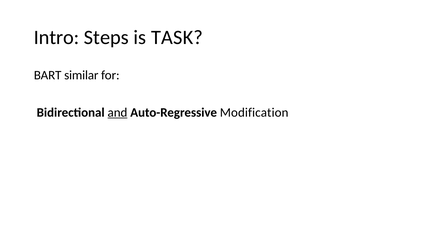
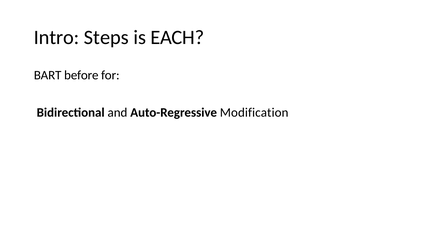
TASK: TASK -> EACH (177, 37)
similar: similar -> before (81, 75)
and underline: present -> none (117, 112)
